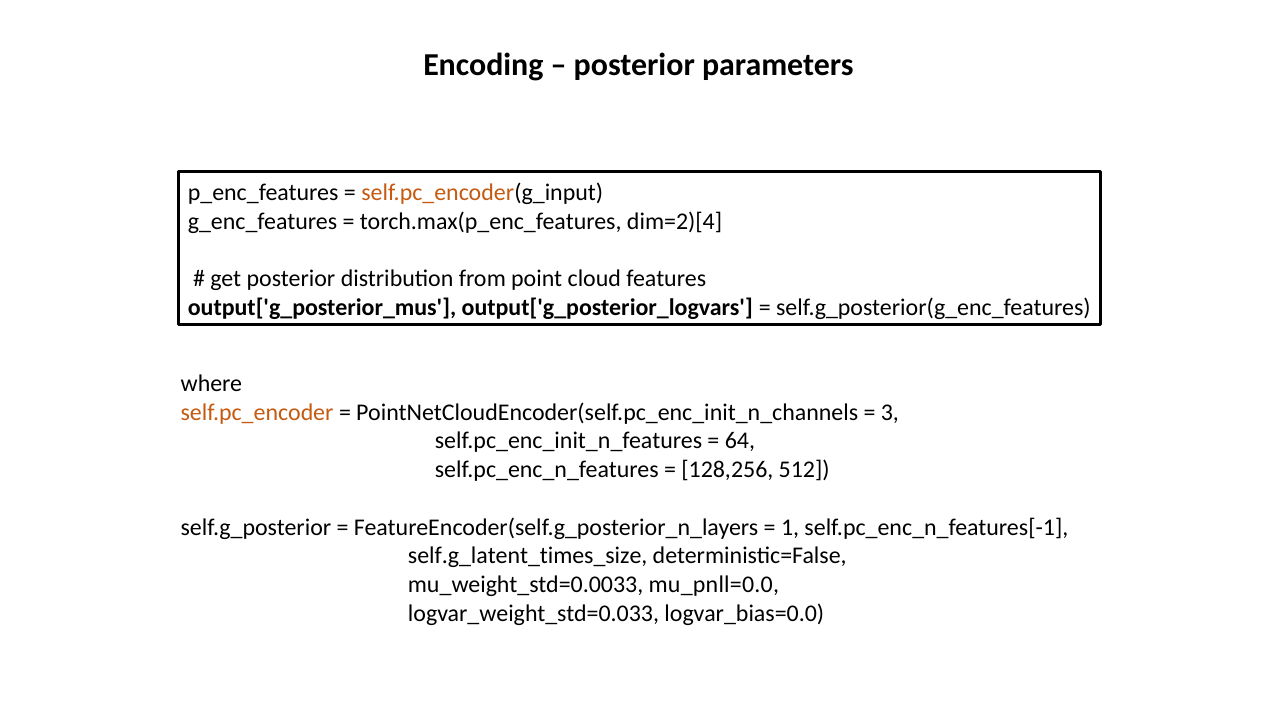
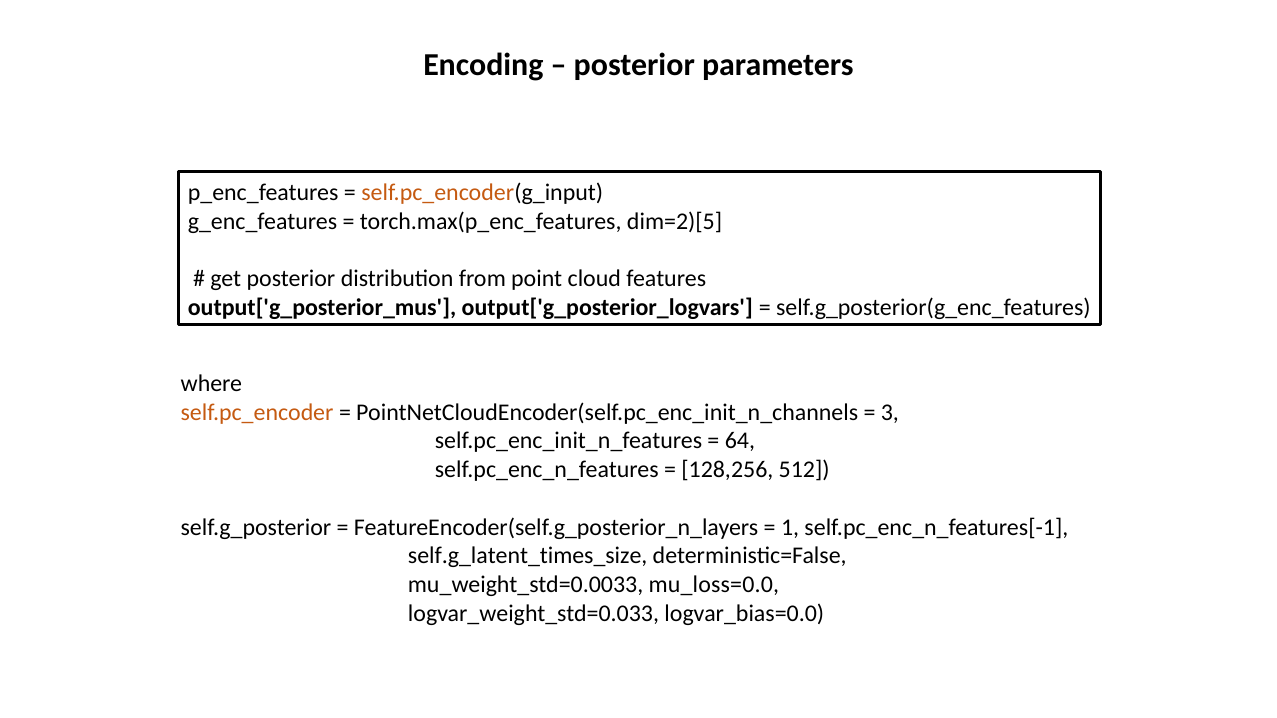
dim=2)[4: dim=2)[4 -> dim=2)[5 (675, 222)
mu_pnll=0.0: mu_pnll=0.0 -> mu_loss=0.0 (714, 585)
